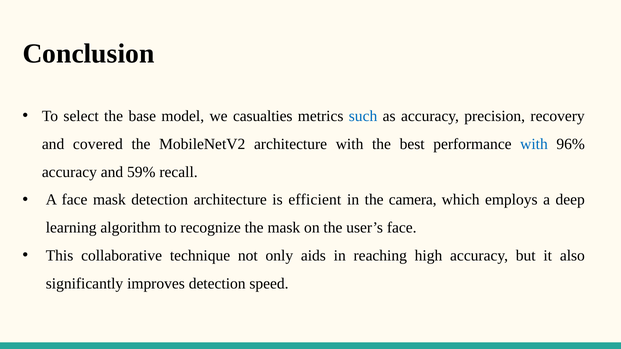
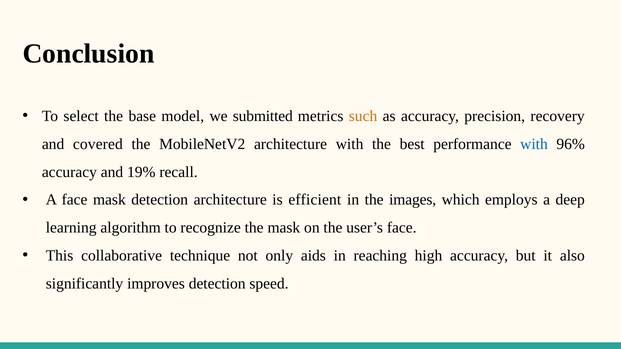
casualties: casualties -> submitted (263, 116)
such colour: blue -> orange (363, 116)
59%: 59% -> 19% (141, 172)
camera: camera -> images (413, 200)
